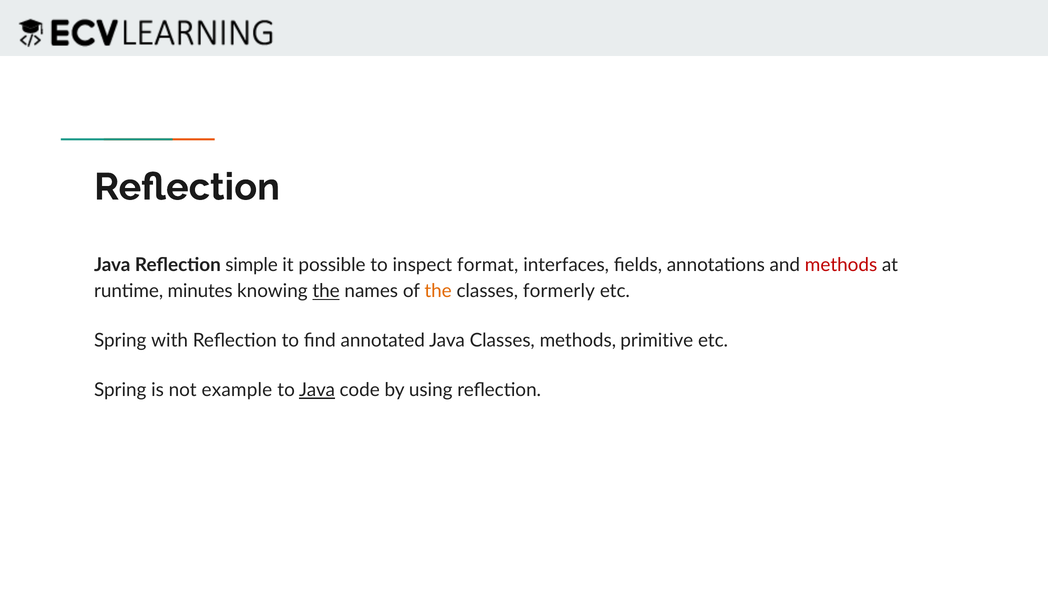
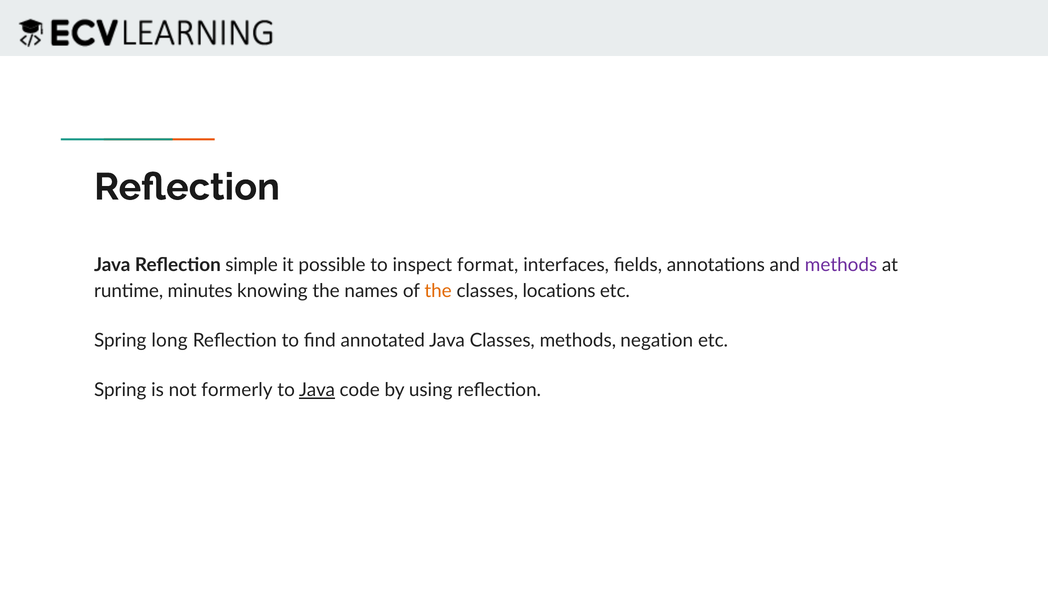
methods colour: red -> purple (841, 265)
the underline: present -> none (326, 291)
formerly: formerly -> locations (559, 291)
with: with -> long (170, 340)
primitive: primitive -> negation (657, 340)
example: example -> formerly (237, 390)
